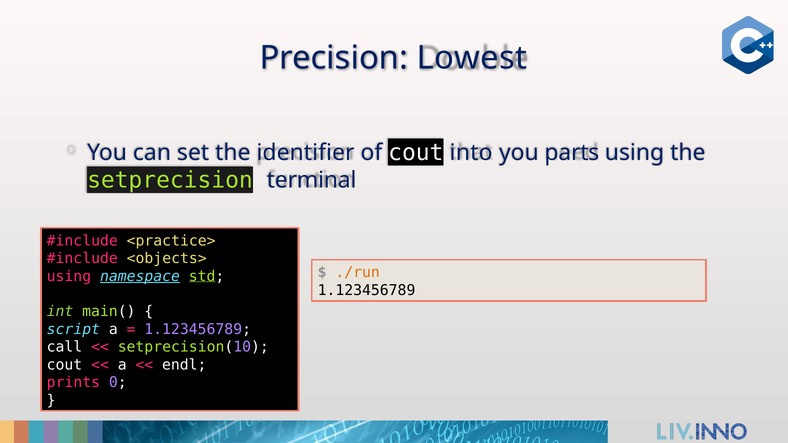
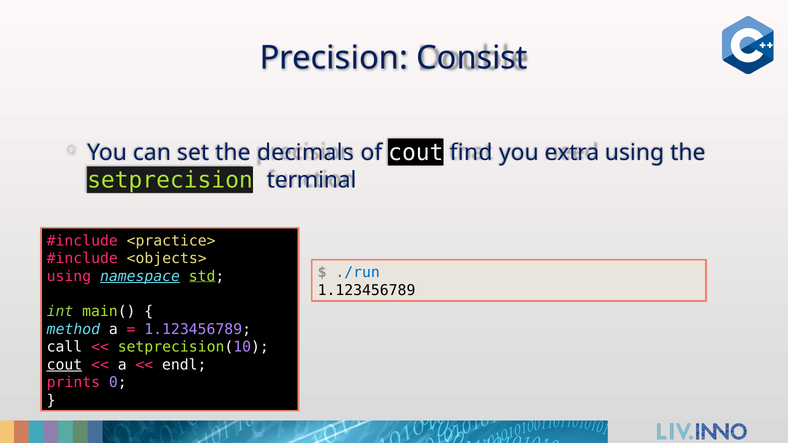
Lowest: Lowest -> Consist (472, 58)
identifier: identifier -> decimals (305, 153)
into: into -> find (471, 153)
parts: parts -> extra (572, 153)
./run colour: orange -> blue (358, 273)
script: script -> method (73, 330)
cout underline: none -> present (65, 365)
